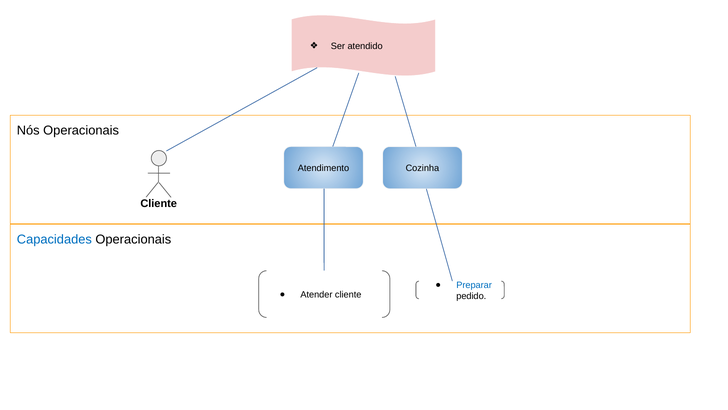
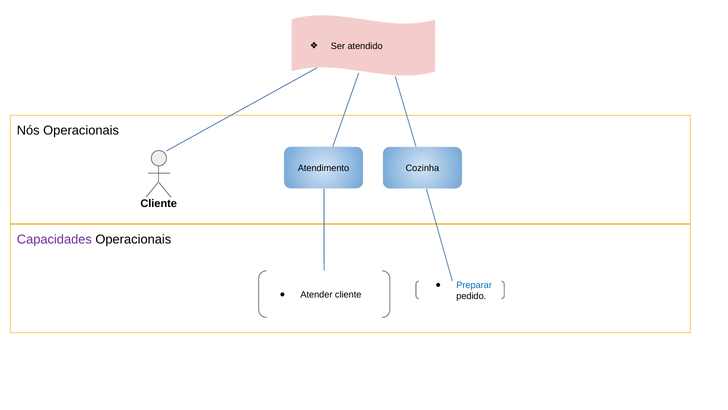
Capacidades colour: blue -> purple (54, 239)
